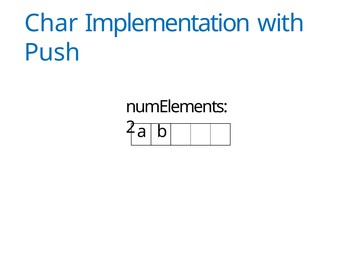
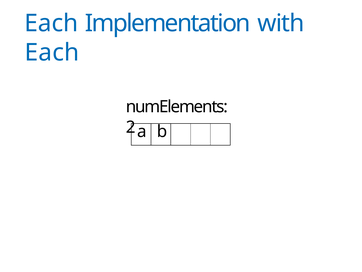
Char: Char -> Each (51, 23)
Push: Push -> Each (52, 53)
